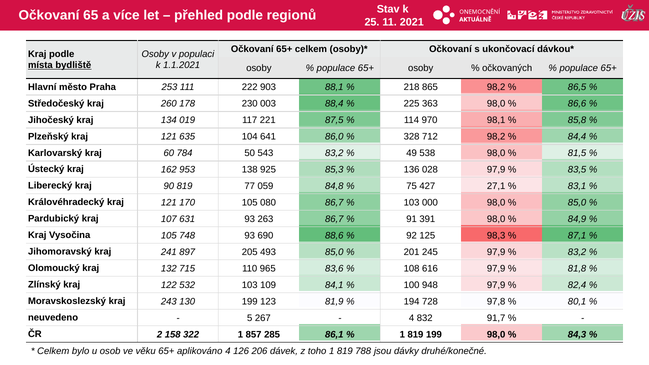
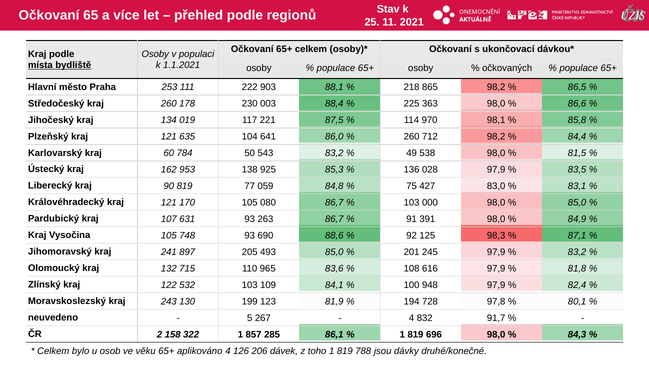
328: 328 -> 260 (412, 137)
27,1: 27,1 -> 83,0 (496, 186)
819 199: 199 -> 696 (434, 335)
